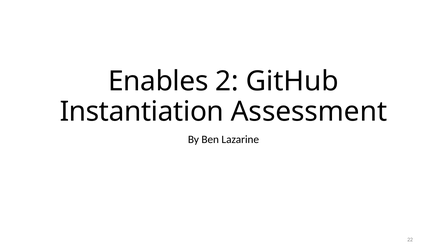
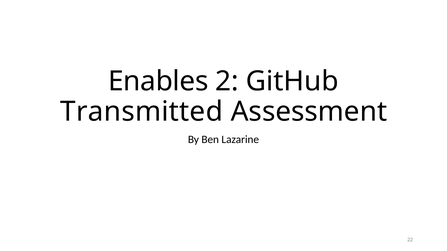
Instantiation: Instantiation -> Transmitted (142, 112)
